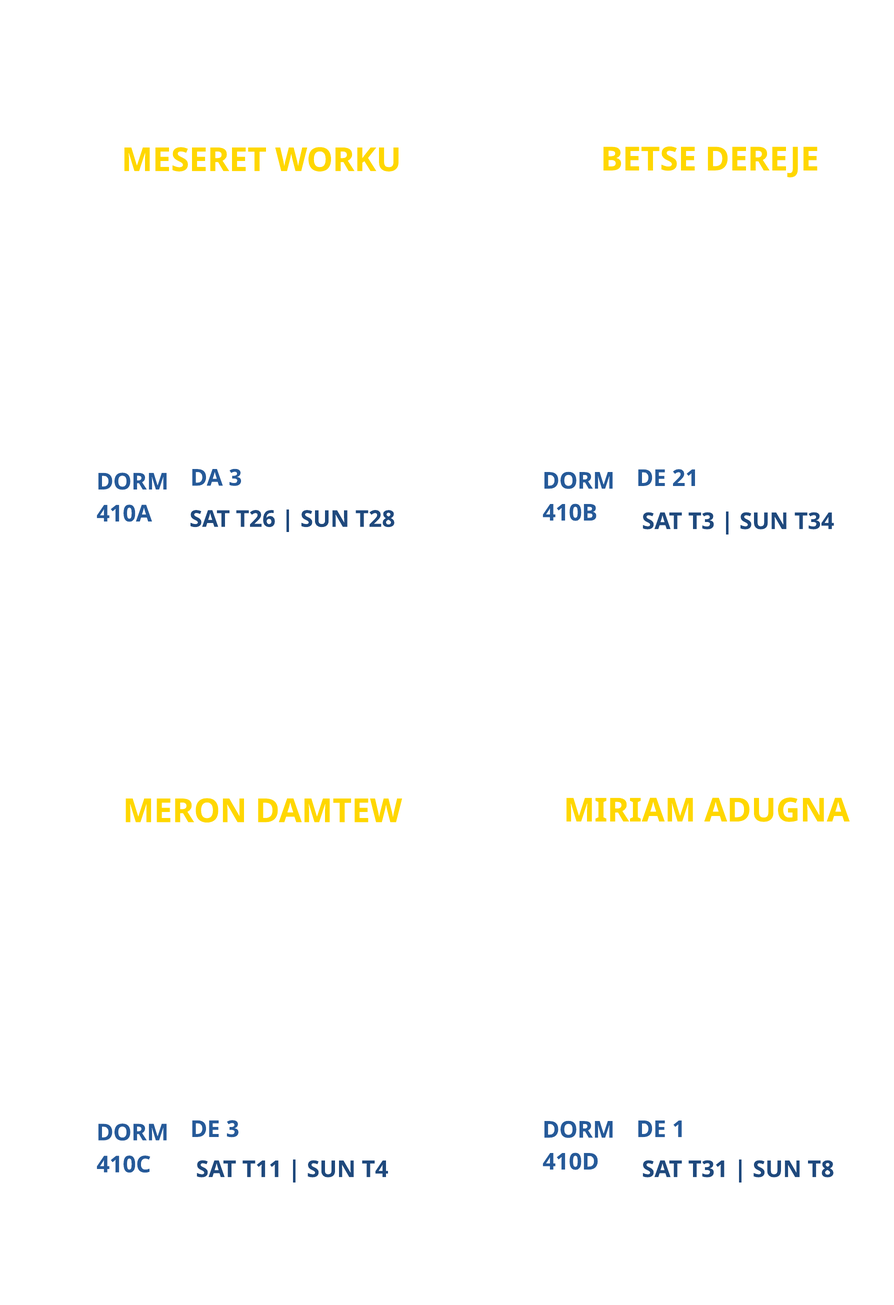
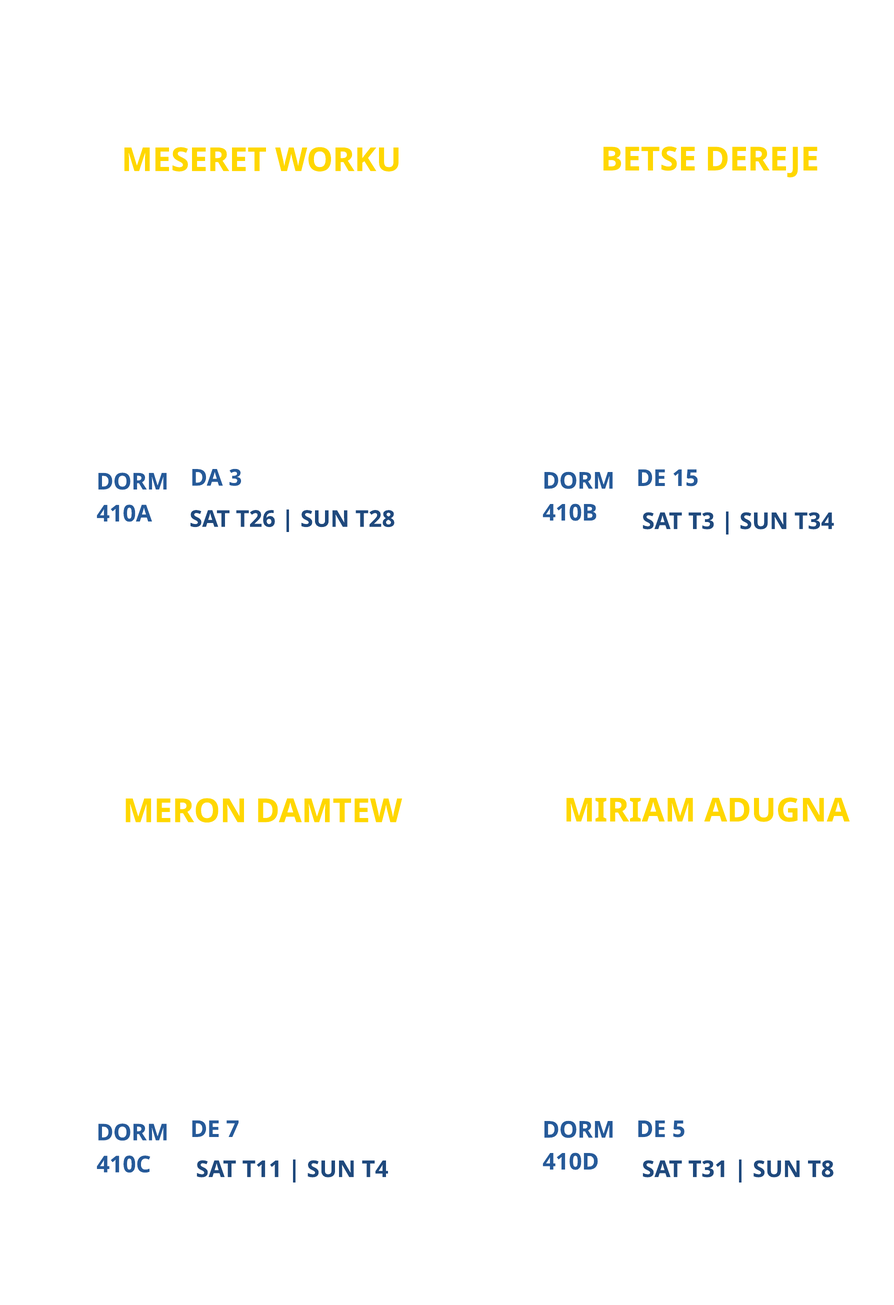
21: 21 -> 15 (685, 478)
DE 3: 3 -> 7 (233, 1130)
1: 1 -> 5 (679, 1130)
